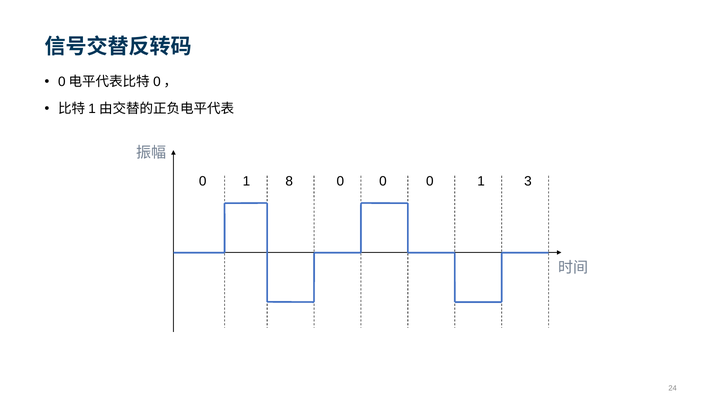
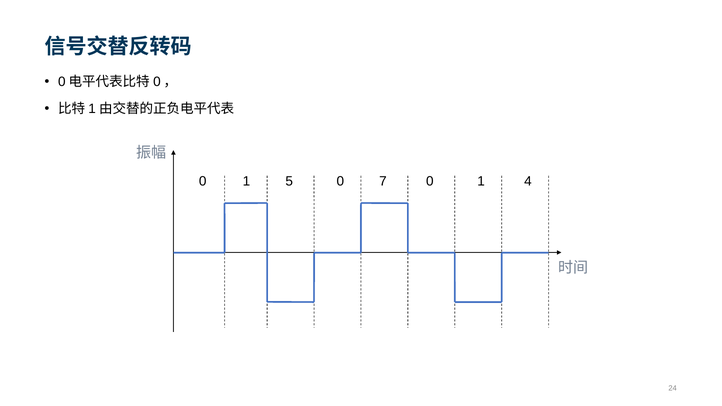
8: 8 -> 5 (289, 181)
0: 0 -> 7 (383, 181)
3: 3 -> 4 (528, 181)
